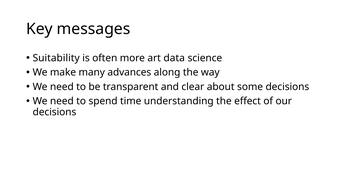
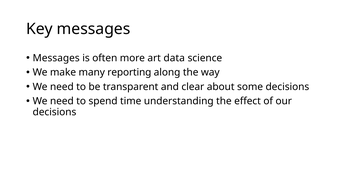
Suitability: Suitability -> Messages (56, 58)
advances: advances -> reporting (129, 73)
